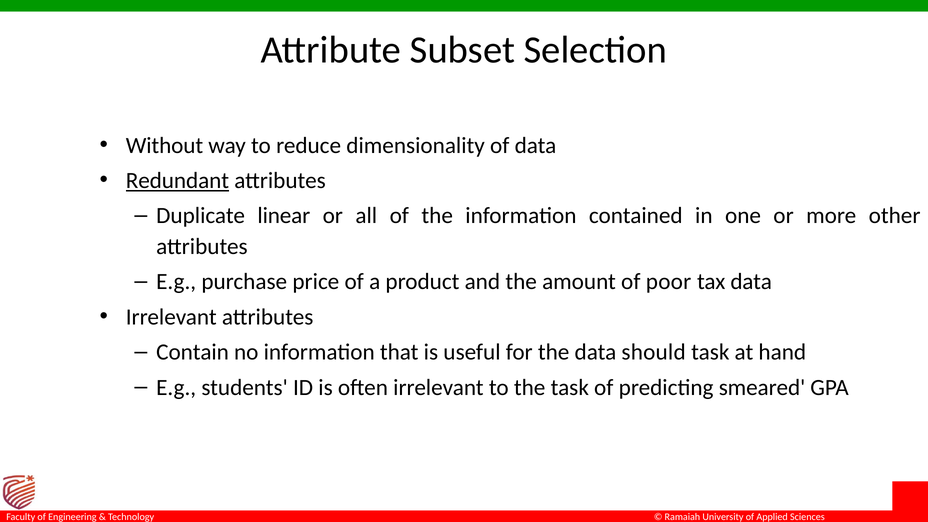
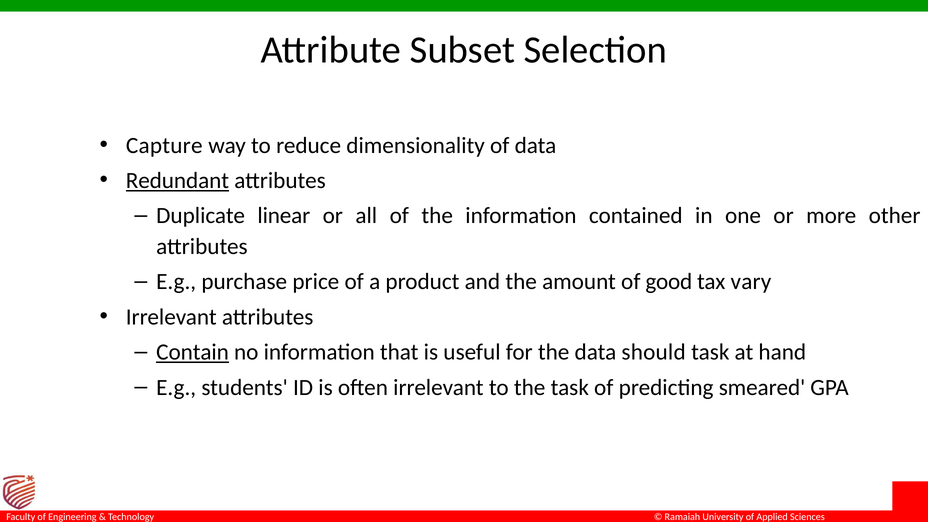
Without: Without -> Capture (164, 145)
poor: poor -> good (669, 282)
tax data: data -> vary (751, 282)
Contain underline: none -> present (193, 352)
